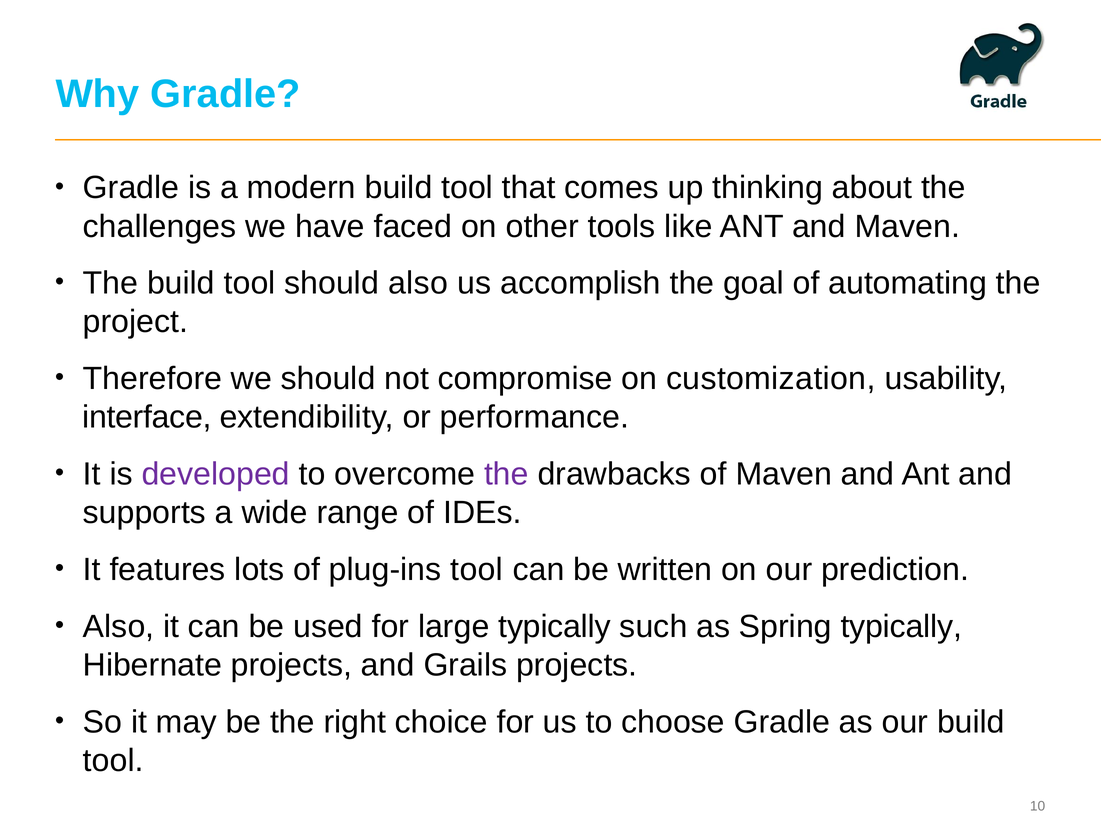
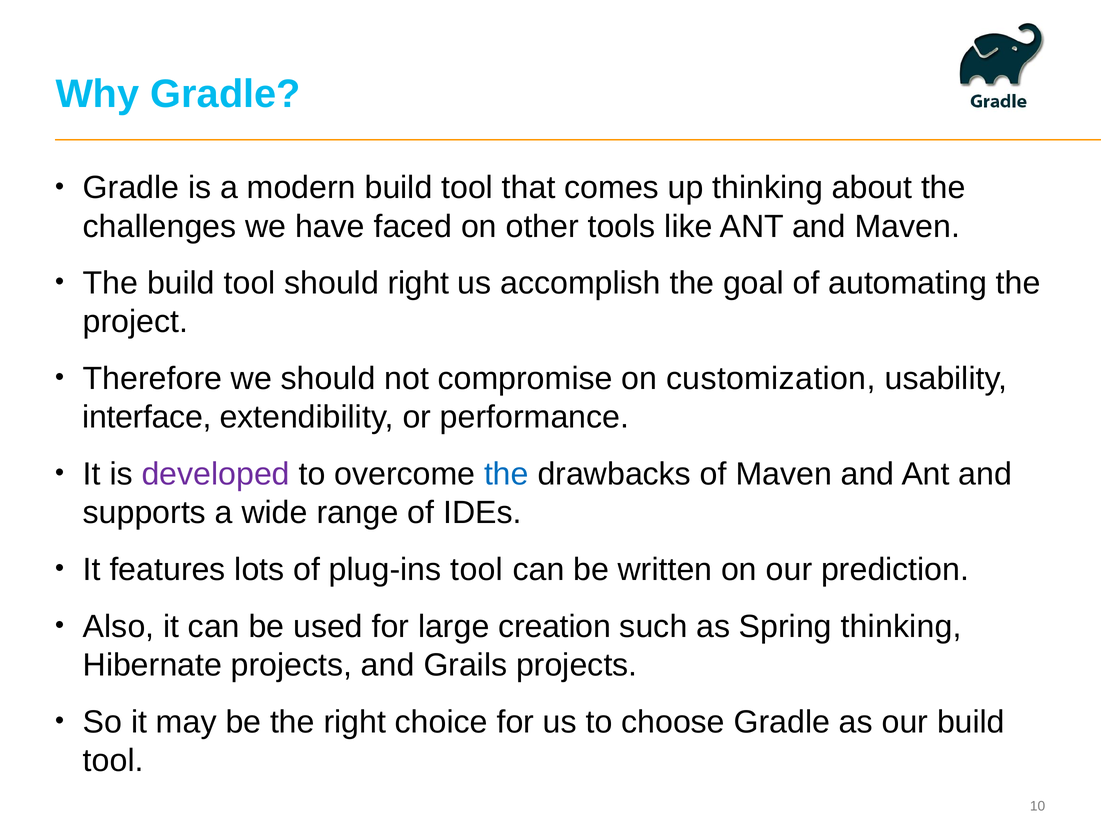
should also: also -> right (418, 283)
the colour: purple -> blue (506, 474)
large typically: typically -> creation (555, 626)
Spring typically: typically -> thinking (901, 626)
